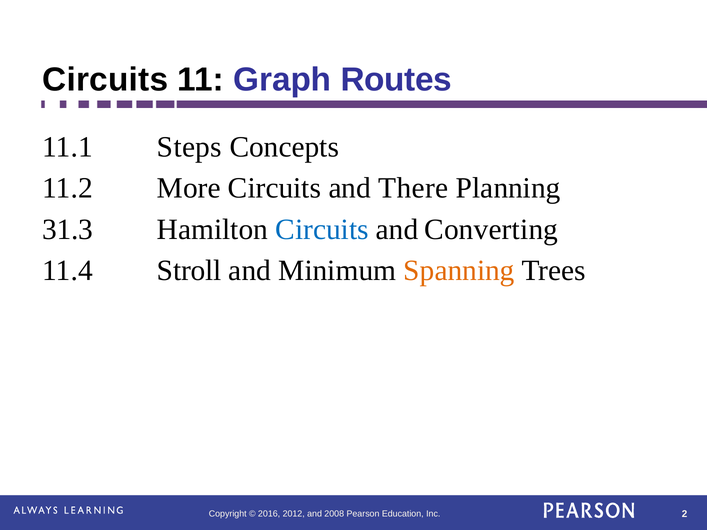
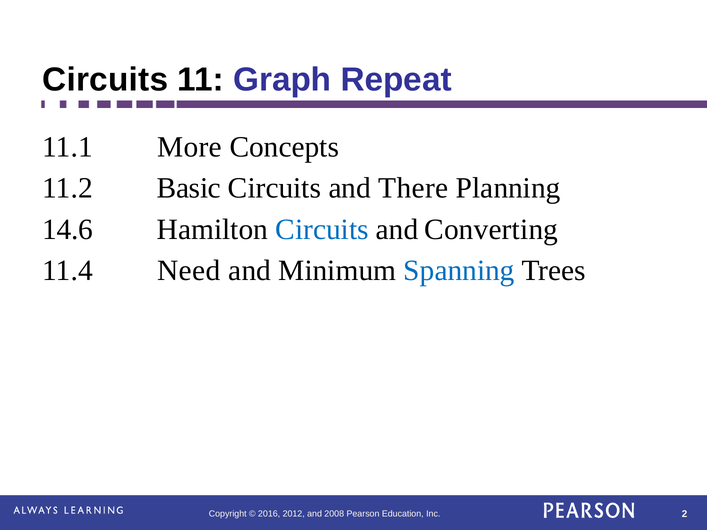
Routes: Routes -> Repeat (396, 80)
Steps: Steps -> More (189, 147)
More: More -> Basic (189, 188)
31.3: 31.3 -> 14.6 (68, 229)
Stroll: Stroll -> Need (189, 271)
Spanning colour: orange -> blue (459, 271)
